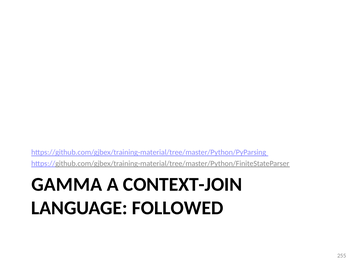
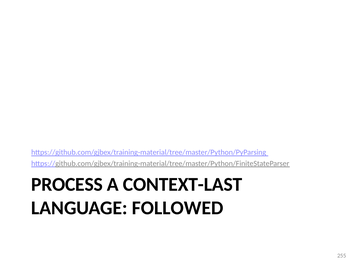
GAMMA: GAMMA -> PROCESS (67, 184)
CONTEXT-JOIN: CONTEXT-JOIN -> CONTEXT-LAST (183, 184)
